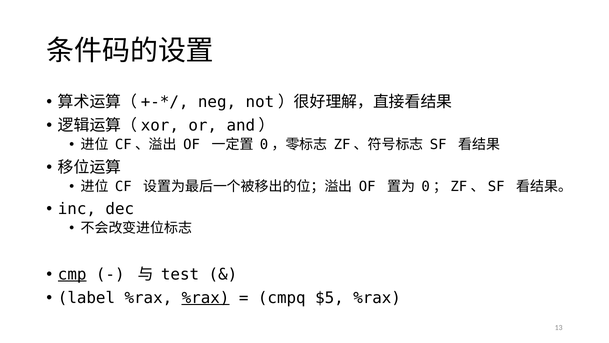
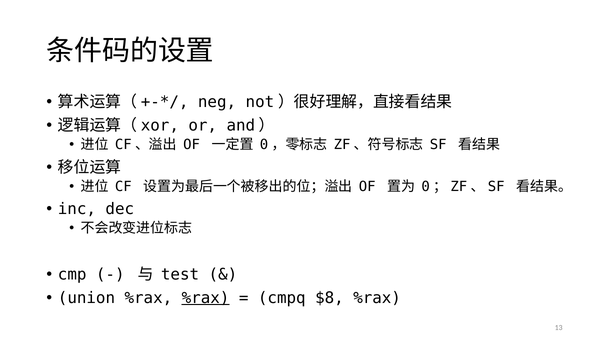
cmp underline: present -> none (72, 274)
label: label -> union (86, 297)
$5: $5 -> $8 (329, 297)
